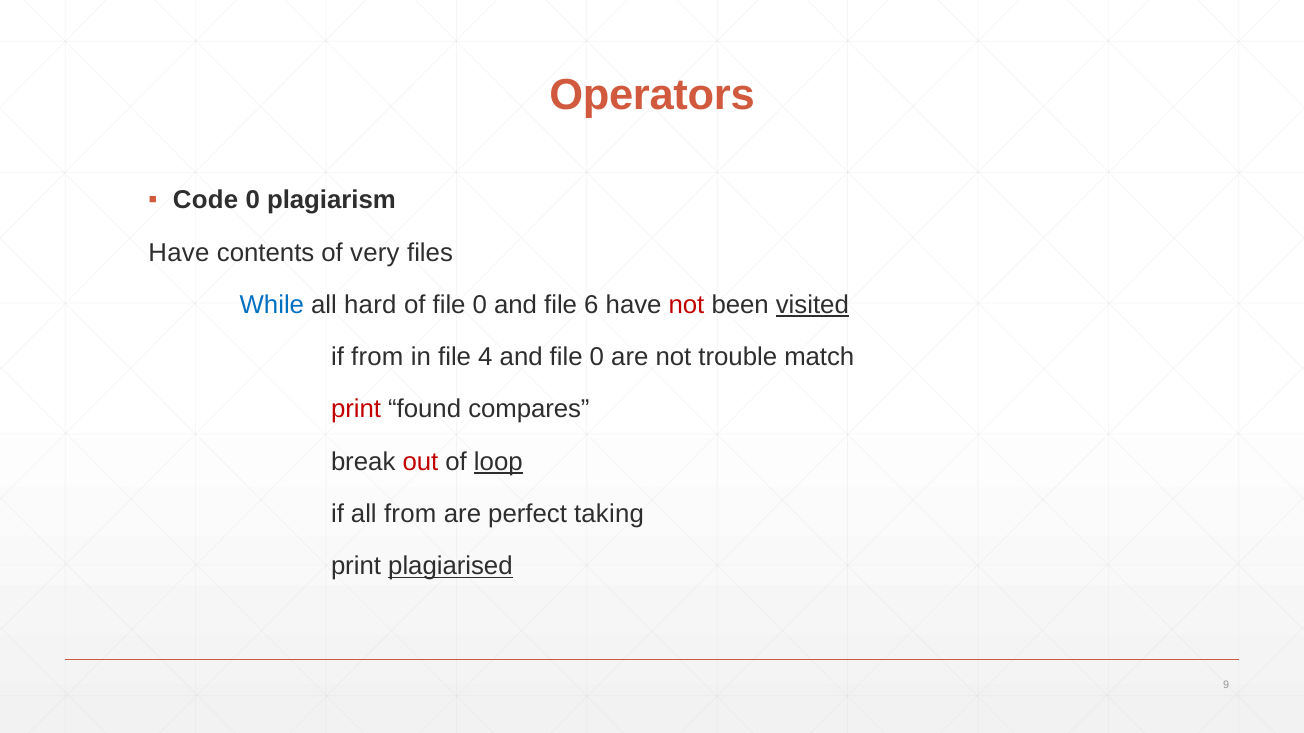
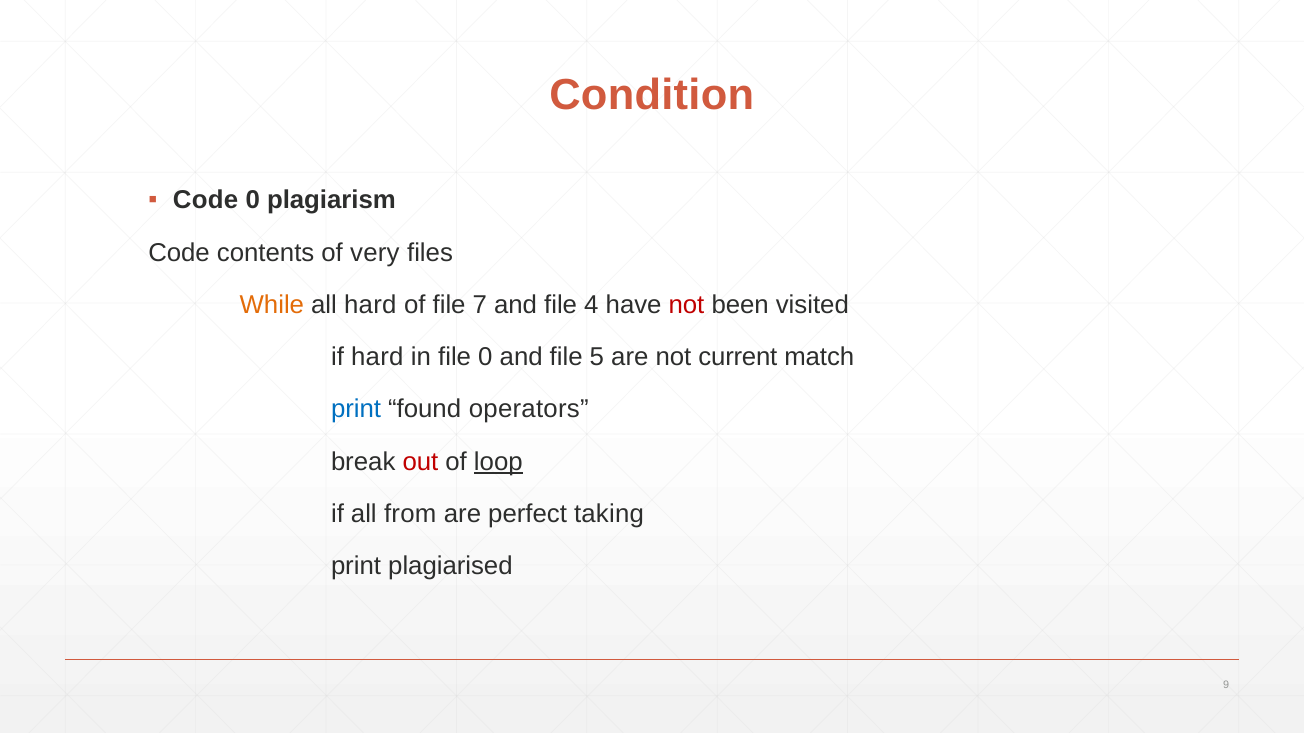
Operators: Operators -> Condition (652, 95)
Have: Have -> Code (179, 253)
While colour: blue -> orange (272, 305)
of file 0: 0 -> 7 (480, 305)
6: 6 -> 4 (591, 305)
visited underline: present -> none (812, 305)
if from: from -> hard (377, 357)
file 4: 4 -> 0 (485, 357)
and file 0: 0 -> 5 (597, 357)
trouble: trouble -> current (738, 357)
print colour: red -> blue (356, 410)
compares: compares -> operators (529, 410)
plagiarised underline: present -> none (450, 567)
